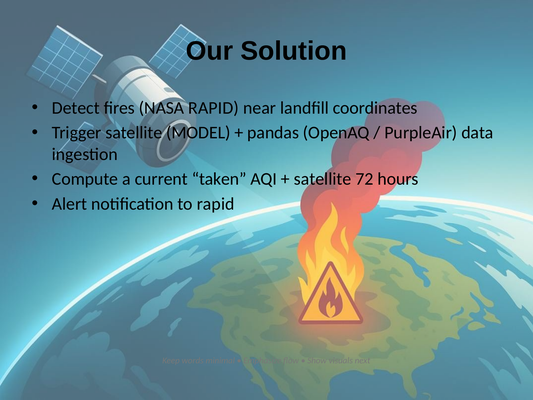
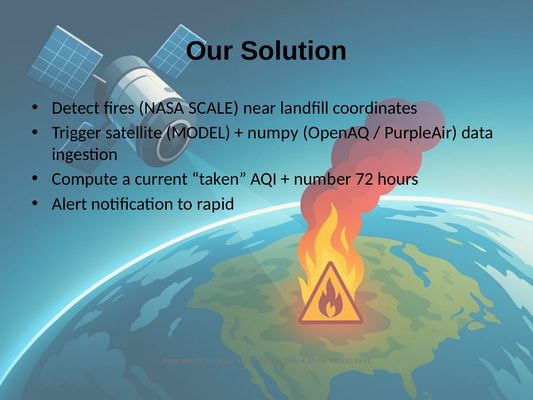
NASA RAPID: RAPID -> SCALE (214, 108)
pandas: pandas -> numpy (273, 133)
satellite: satellite -> number (323, 179)
